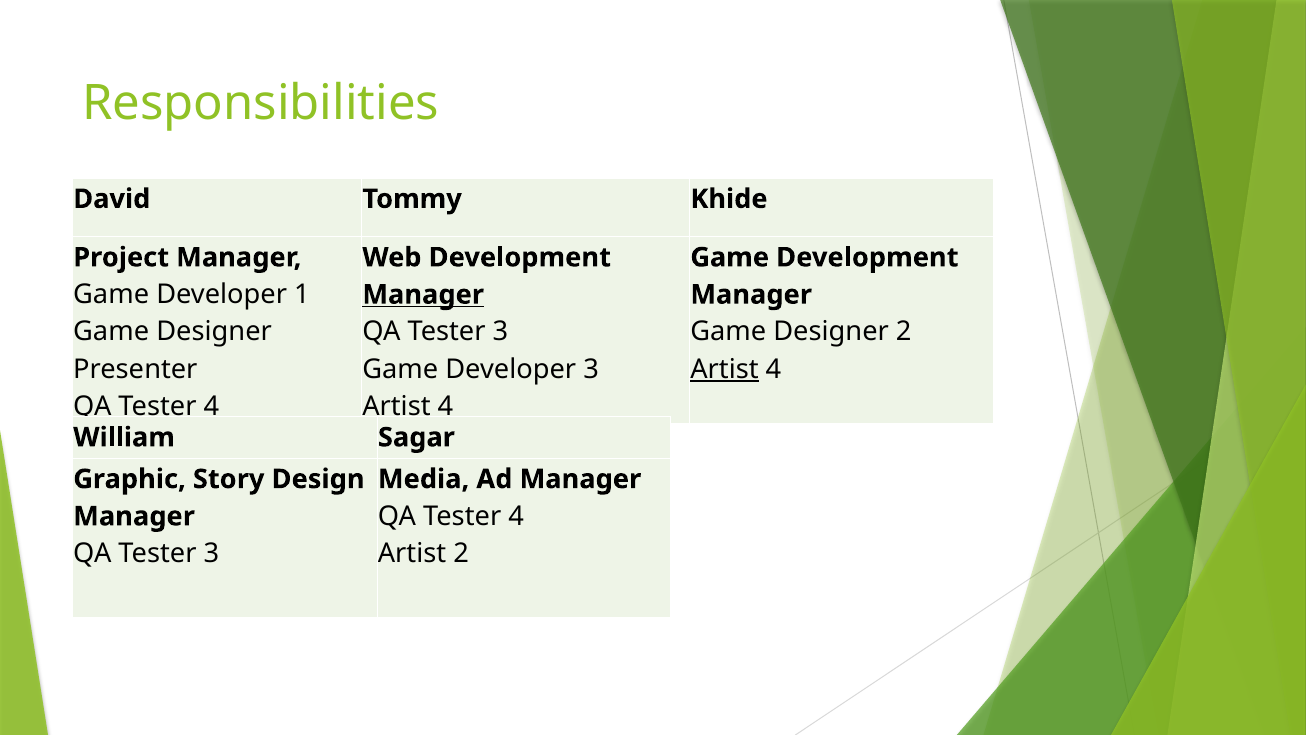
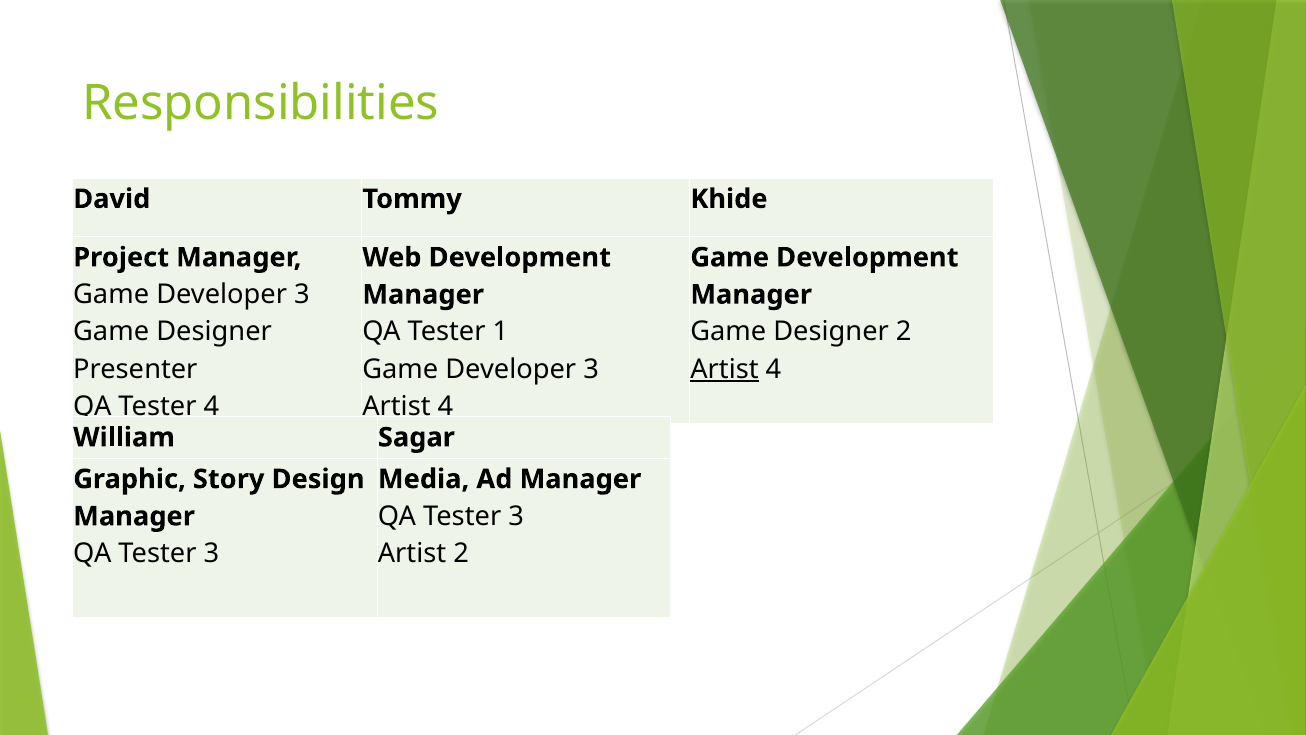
1: 1 -> 3 (302, 295)
Manager underline: present -> none (423, 295)
3: 3 -> 1 (501, 332)
4: 4 -> 3 (516, 516)
